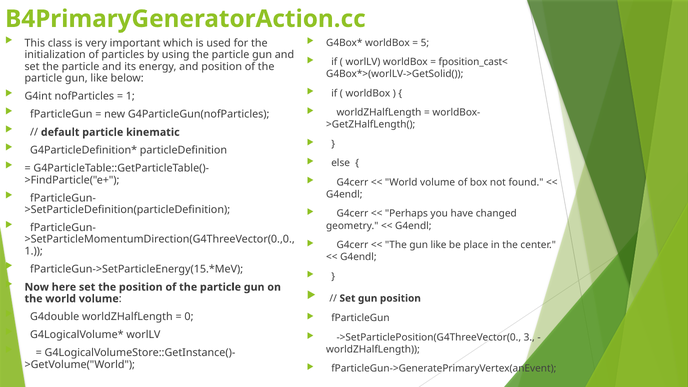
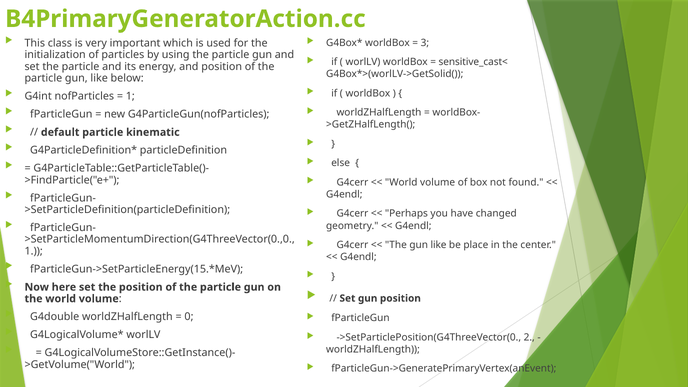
5: 5 -> 3 (425, 43)
fposition_cast<: fposition_cast< -> sensitive_cast< (473, 62)
3: 3 -> 2 (529, 337)
